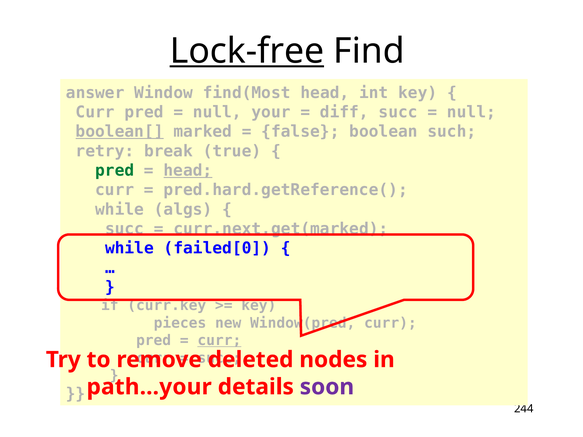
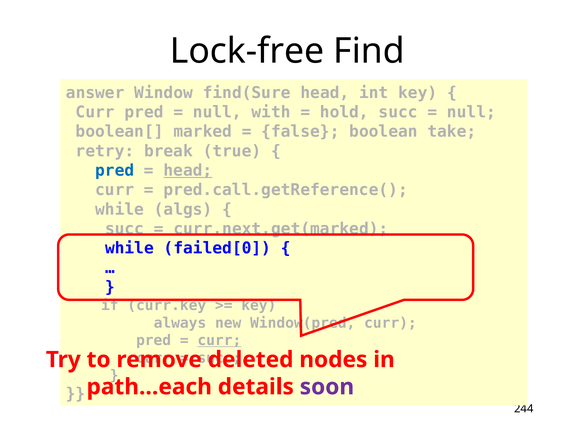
Lock-free underline: present -> none (247, 51)
find(Most: find(Most -> find(Sure (247, 93)
your: your -> with (271, 112)
diff: diff -> hold (344, 112)
boolean[ underline: present -> none (120, 132)
such: such -> take (452, 132)
pred colour: green -> blue (115, 171)
pred.hard.getReference(: pred.hard.getReference( -> pred.call.getReference( (286, 190)
pieces: pieces -> always (180, 323)
path…your: path…your -> path…each (149, 387)
